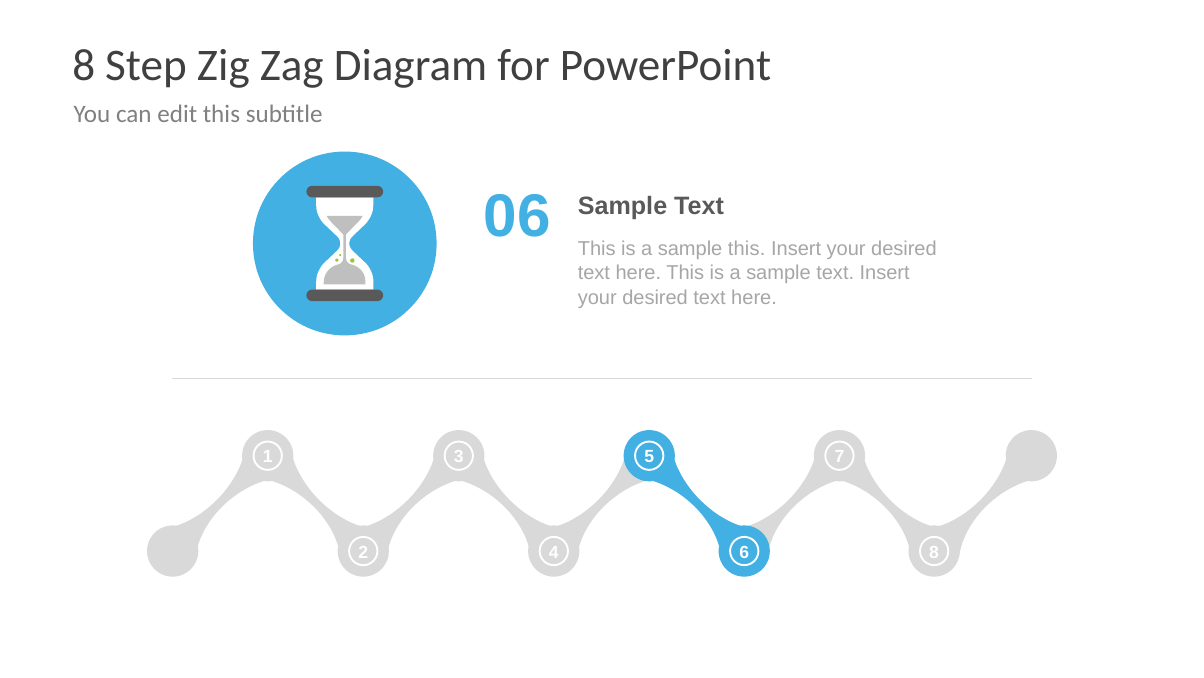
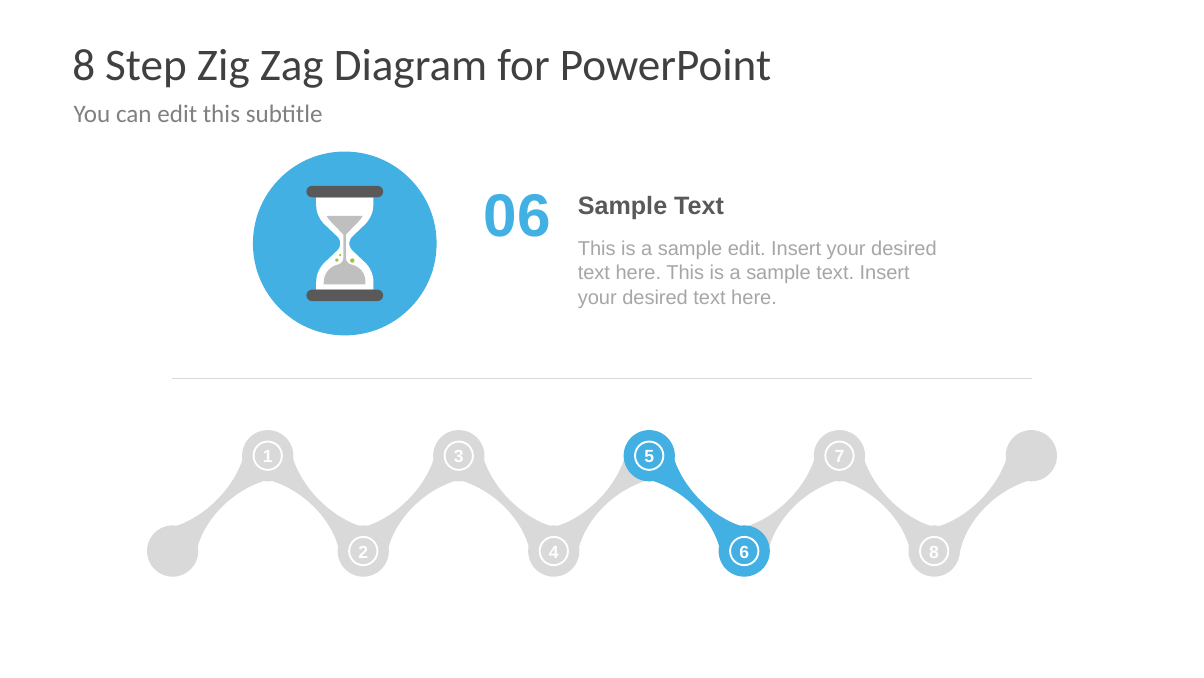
sample this: this -> edit (747, 249)
